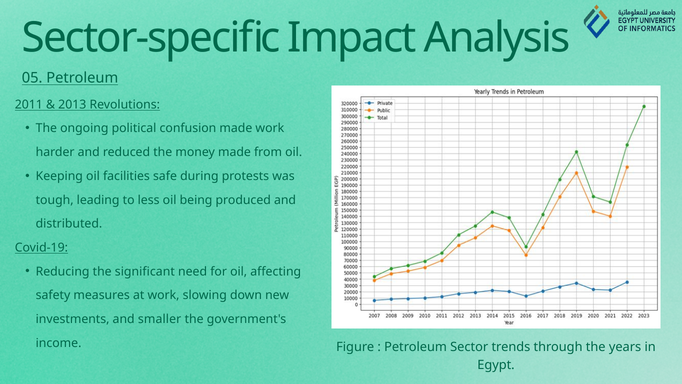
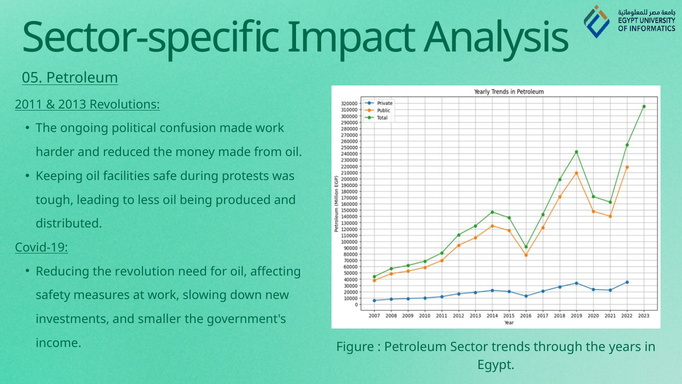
significant: significant -> revolution (145, 271)
